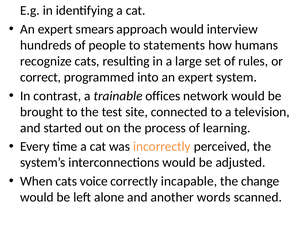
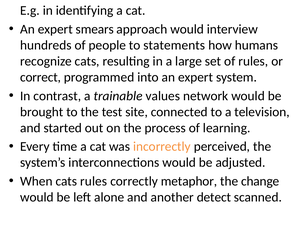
offices: offices -> values (163, 96)
cats voice: voice -> rules (94, 181)
incapable: incapable -> metaphor (189, 181)
words: words -> detect (214, 197)
